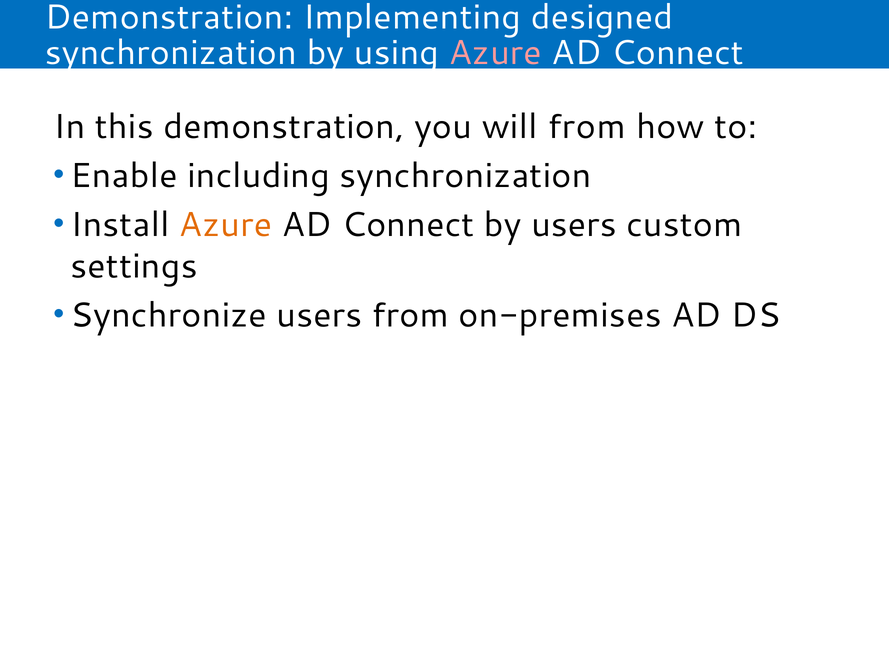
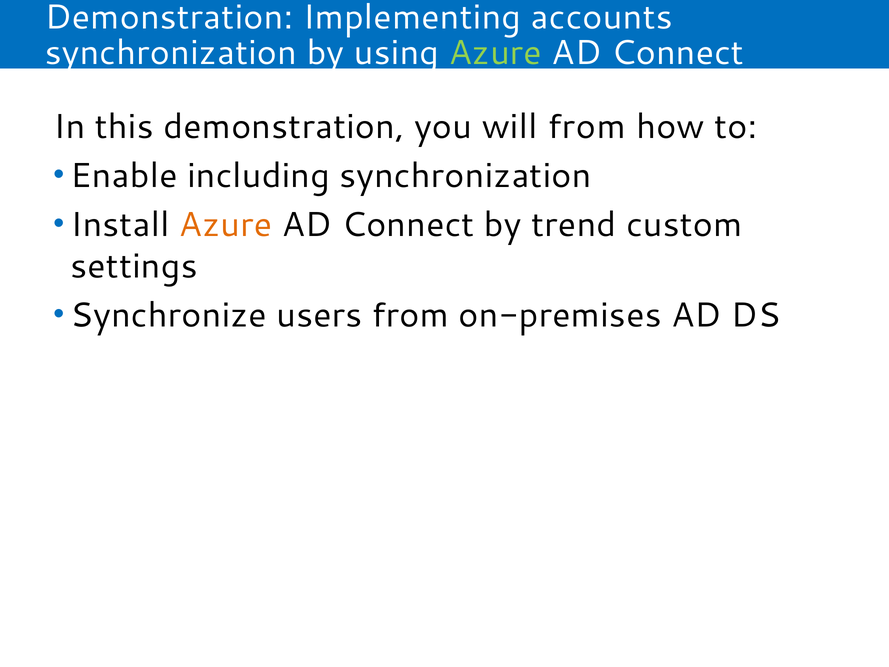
designed: designed -> accounts (602, 17)
Azure colour: pink -> light green (495, 53)
by users: users -> trend (574, 225)
